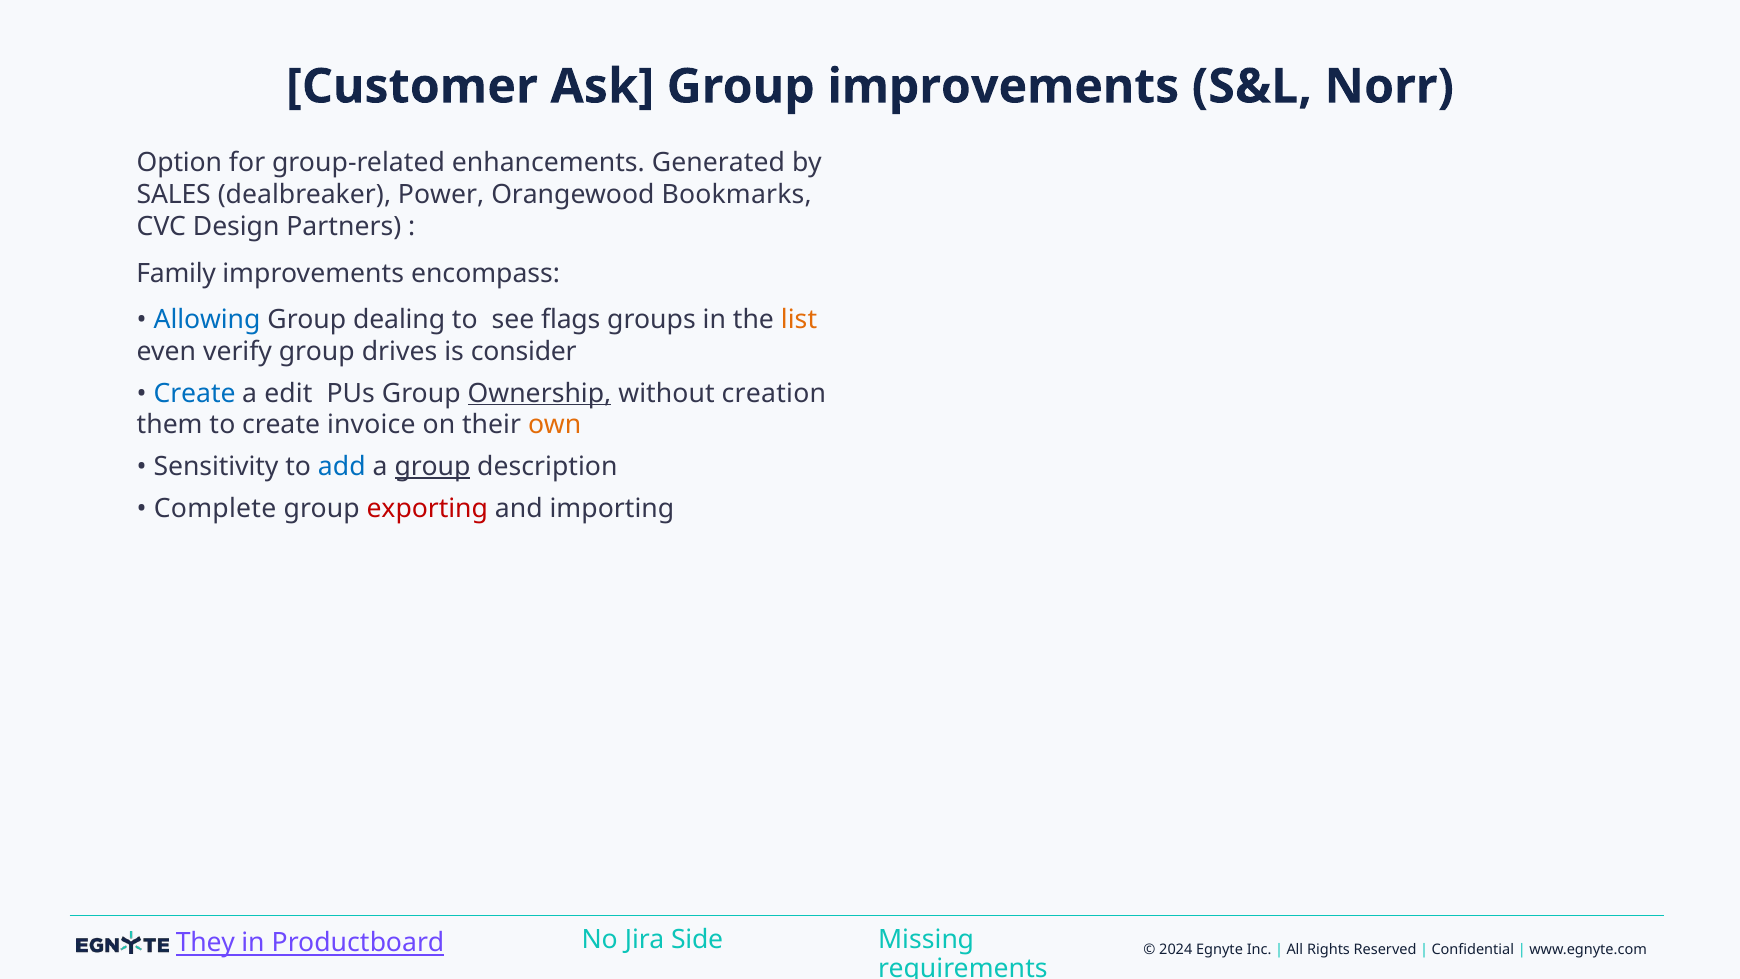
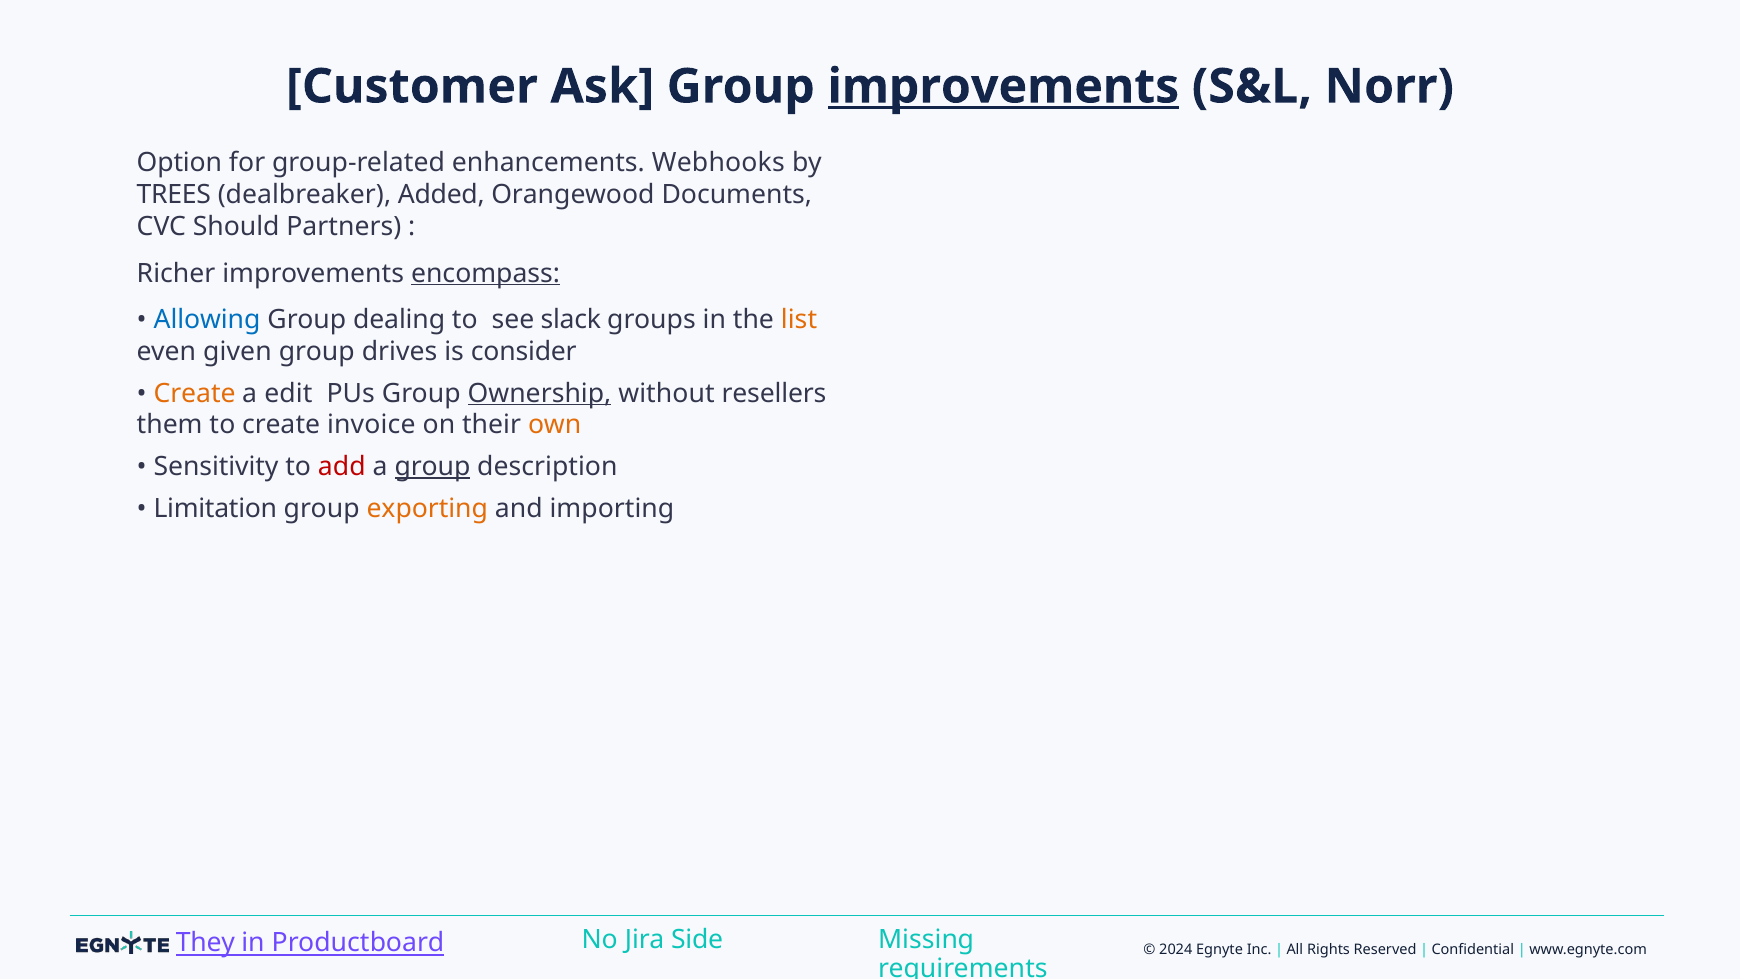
improvements underline: none -> present (1003, 87)
Generated: Generated -> Webhooks (718, 163)
SALES: SALES -> TREES (174, 195)
Power: Power -> Added (441, 195)
Bookmarks: Bookmarks -> Documents (737, 195)
Design: Design -> Should (236, 227)
Family: Family -> Richer (176, 273)
encompass underline: none -> present (486, 273)
flags: flags -> slack (571, 320)
verify: verify -> given (237, 352)
Create colour: blue -> orange (195, 393)
creation: creation -> resellers (774, 393)
add colour: blue -> red (342, 467)
Complete: Complete -> Limitation (215, 508)
exporting colour: red -> orange (427, 508)
